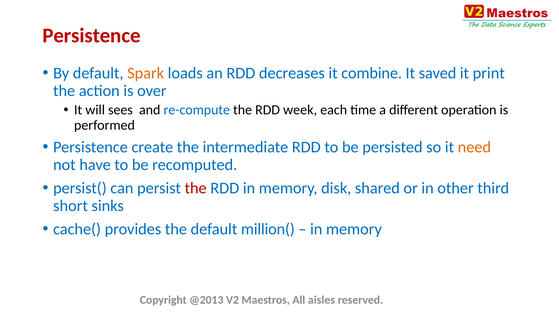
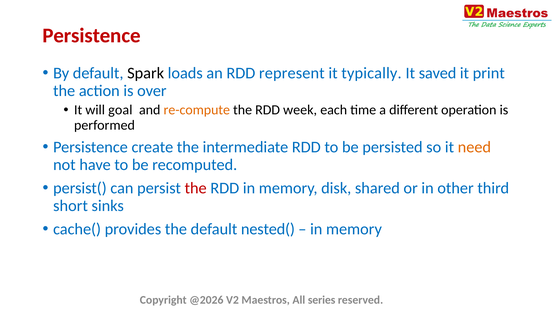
Spark colour: orange -> black (146, 73)
decreases: decreases -> represent (292, 73)
combine: combine -> typically (372, 73)
sees: sees -> goal (120, 110)
re-compute colour: blue -> orange (197, 110)
million(: million( -> nested( (268, 229)
@2013: @2013 -> @2026 (206, 300)
aisles: aisles -> series (322, 300)
